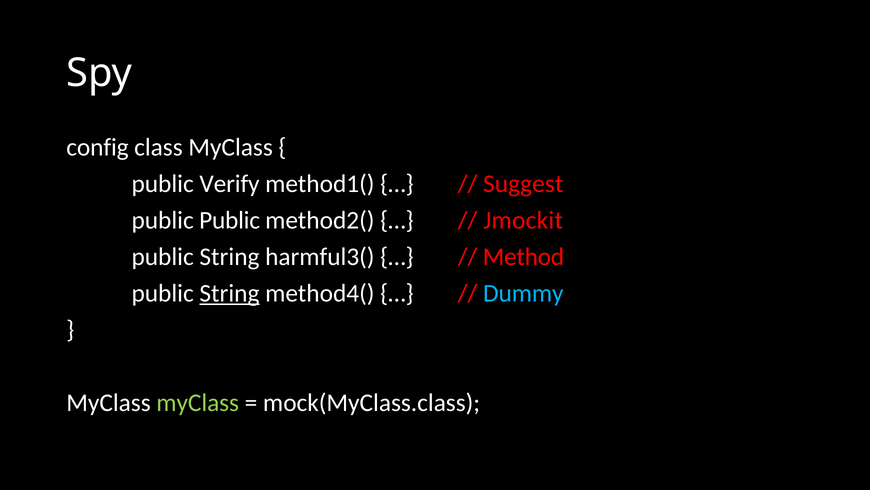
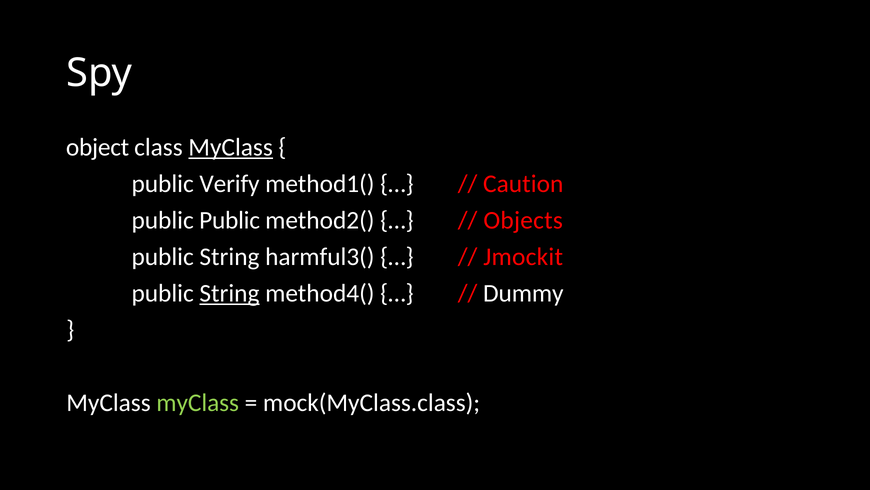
config: config -> object (98, 147)
MyClass underline: none -> present (231, 147)
Suggest: Suggest -> Caution (523, 184)
Jmockit: Jmockit -> Objects (523, 220)
Method: Method -> Jmockit (523, 257)
Dummy colour: light blue -> white (523, 293)
